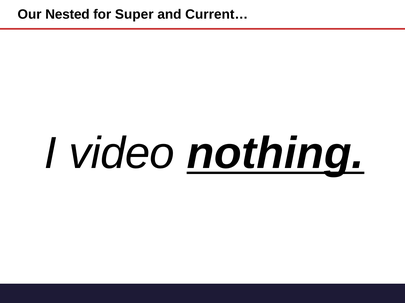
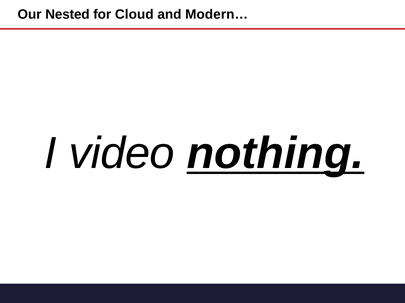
Super: Super -> Cloud (134, 14)
Current…: Current… -> Modern… (217, 14)
